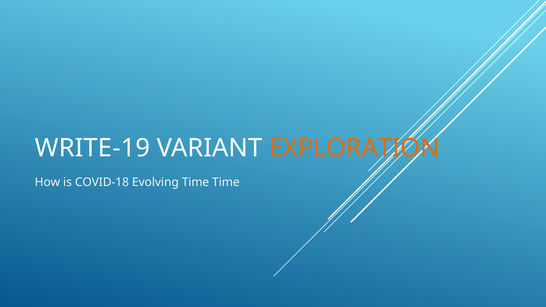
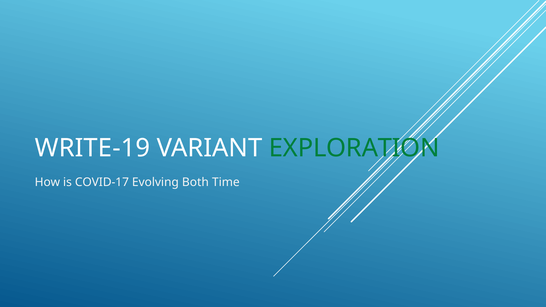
EXPLORATION colour: orange -> green (354, 148)
COVID-18: COVID-18 -> COVID-17 (102, 182)
Evolving Time: Time -> Both (195, 182)
